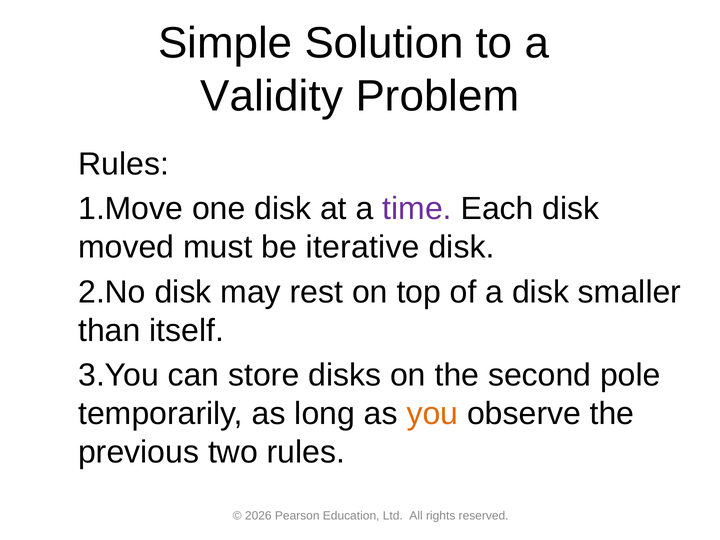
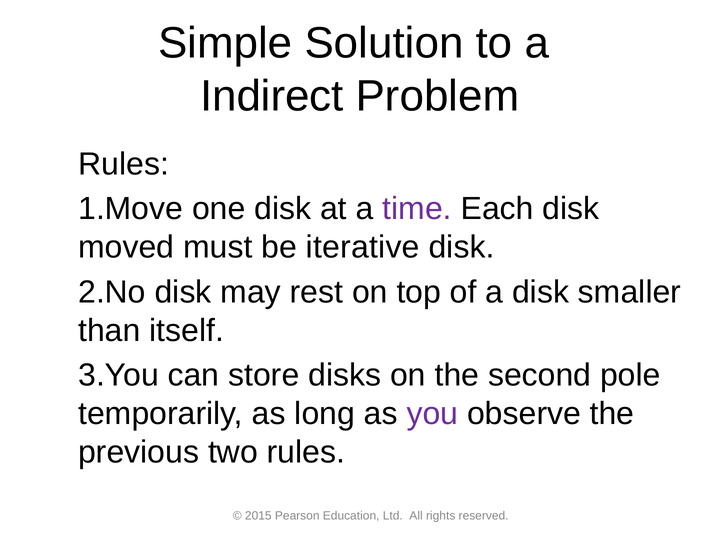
Validity: Validity -> Indirect (272, 96)
you colour: orange -> purple (432, 414)
2026: 2026 -> 2015 (258, 516)
